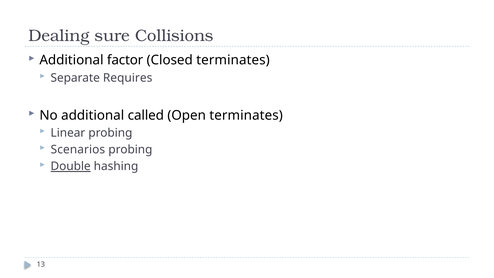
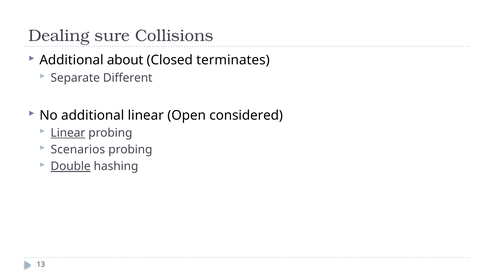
factor: factor -> about (125, 60)
Requires: Requires -> Different (128, 78)
additional called: called -> linear (146, 115)
Open terminates: terminates -> considered (246, 115)
Linear underline: none -> present (68, 133)
